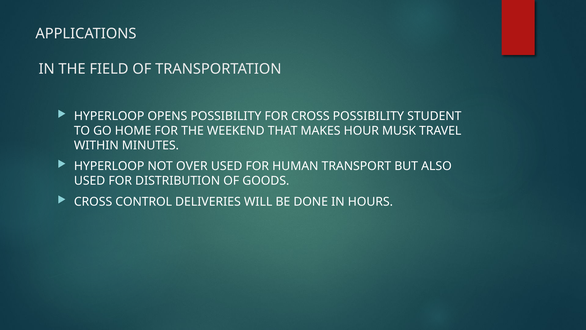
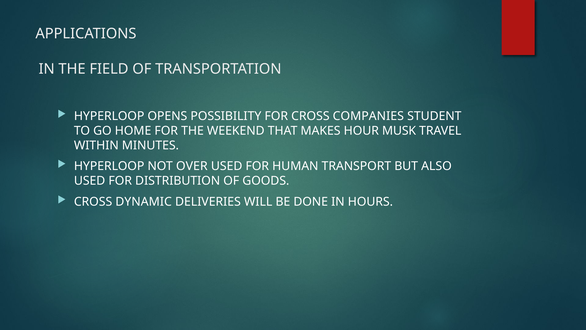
CROSS POSSIBILITY: POSSIBILITY -> COMPANIES (368, 116)
CONTROL: CONTROL -> DYNAMIC (144, 201)
